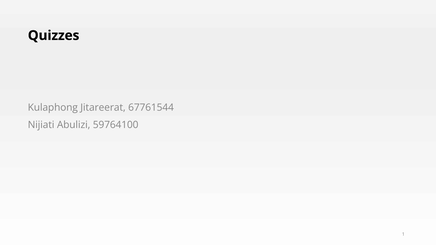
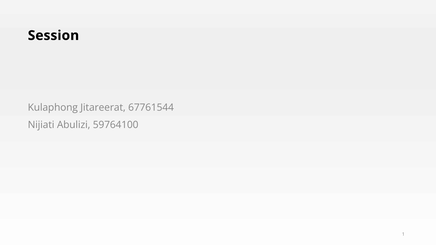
Quizzes: Quizzes -> Session (53, 36)
